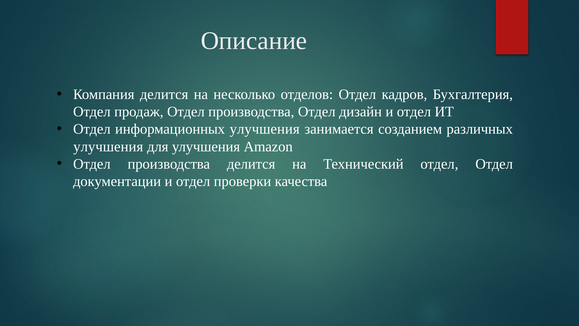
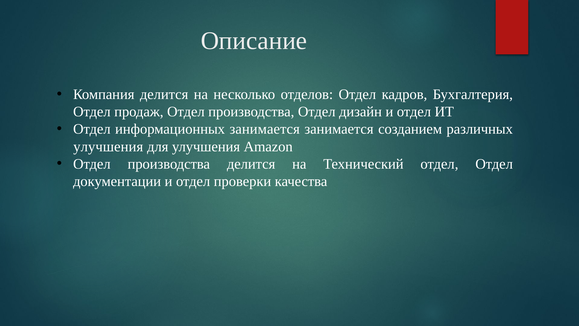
информационных улучшения: улучшения -> занимается (265, 129)
